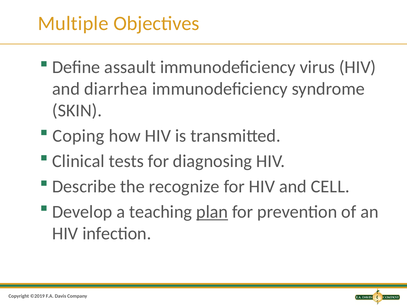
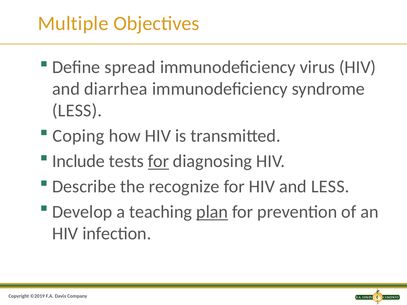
assault: assault -> spread (130, 67)
SKIN: SKIN -> LESS (77, 111)
Clinical: Clinical -> Include (79, 161)
for underline: none -> present (158, 161)
and CELL: CELL -> LESS (330, 187)
